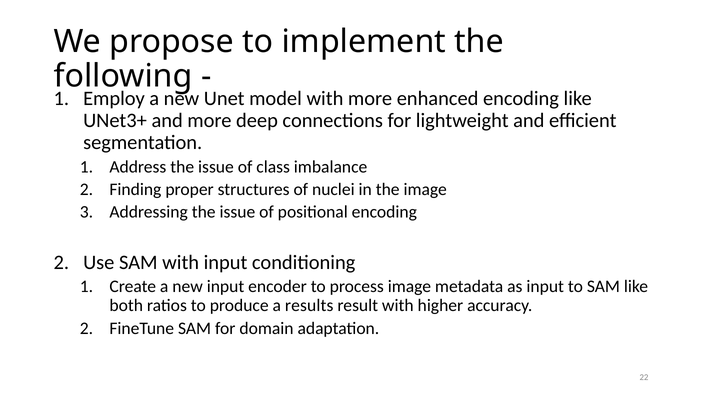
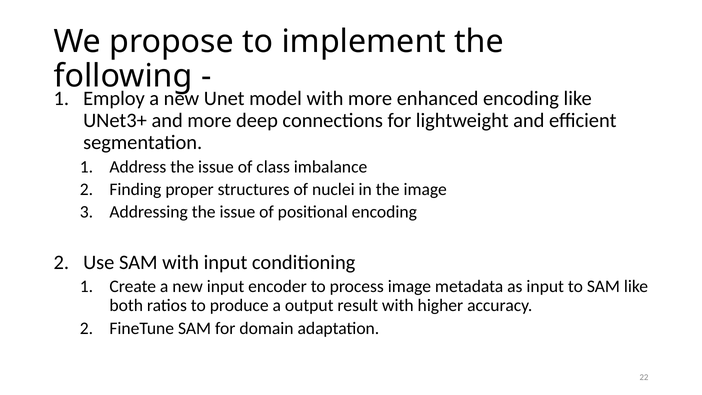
results: results -> output (309, 306)
